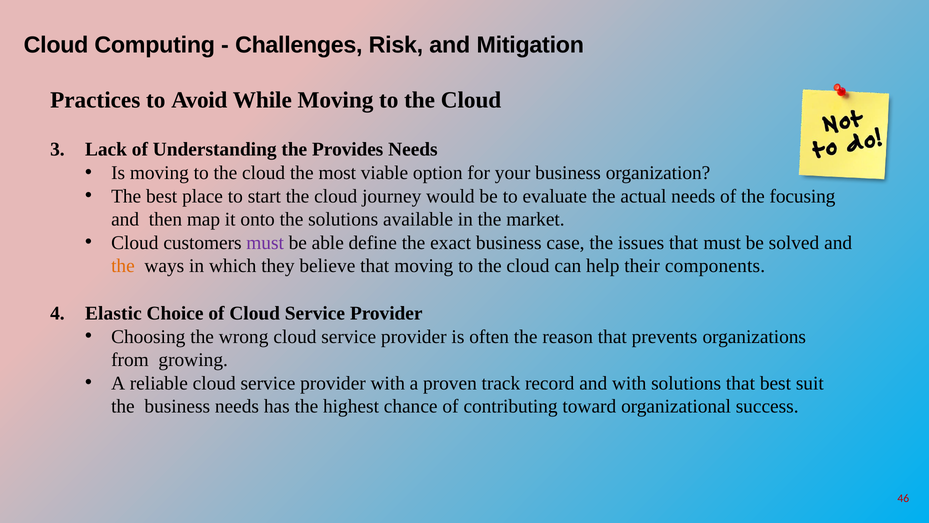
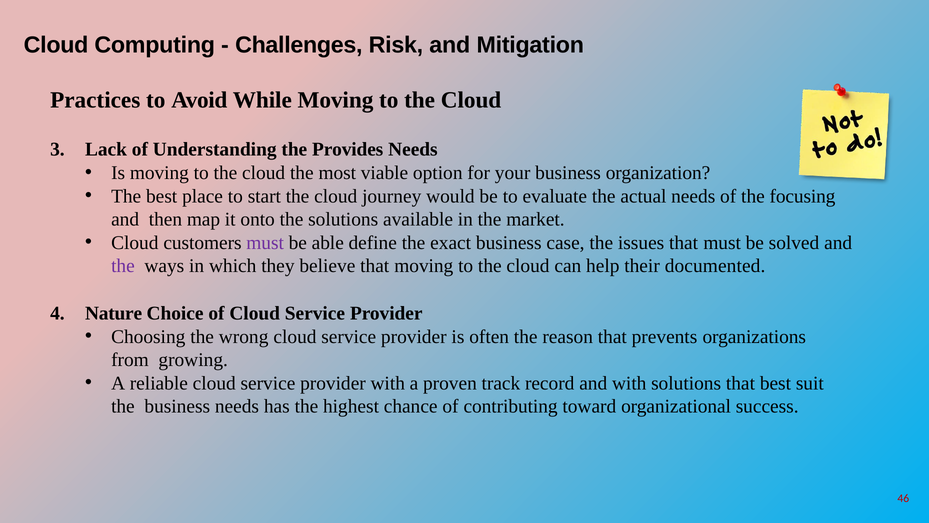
the colour: orange -> purple (123, 266)
components: components -> documented (715, 266)
Elastic: Elastic -> Nature (114, 313)
